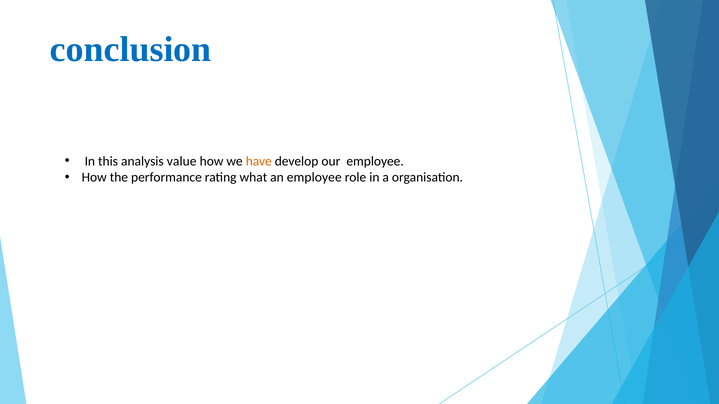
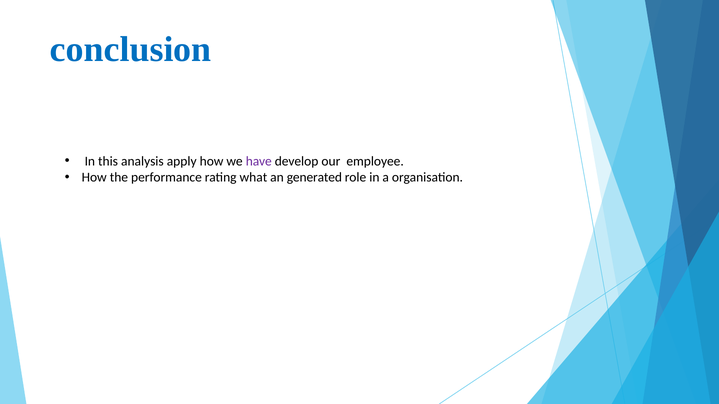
value: value -> apply (182, 161)
have colour: orange -> purple (259, 161)
an employee: employee -> generated (314, 178)
